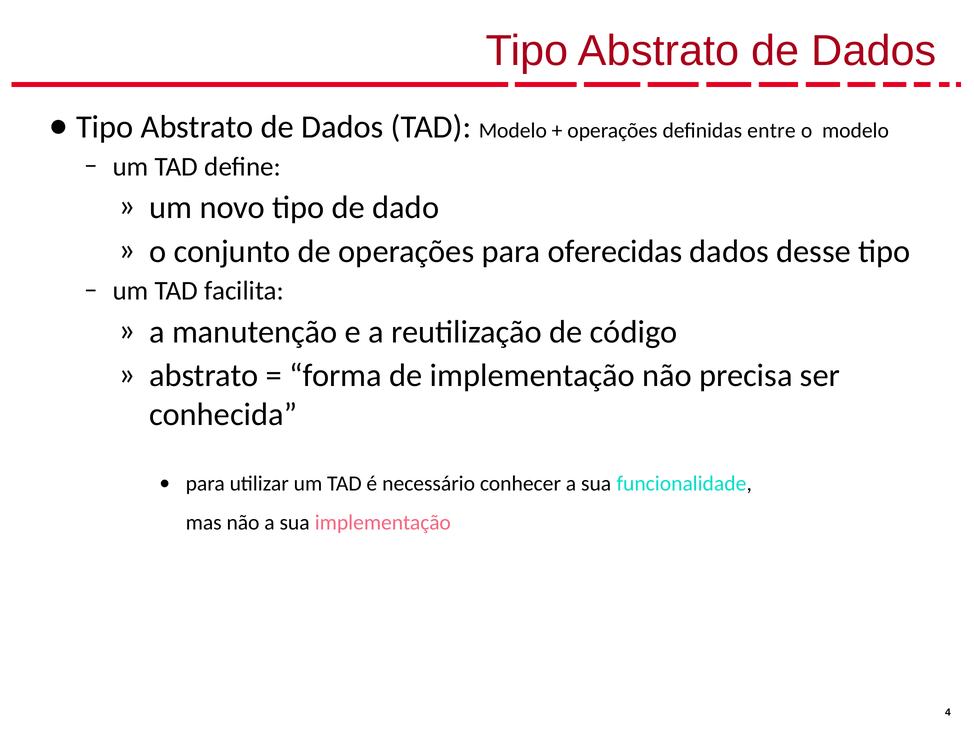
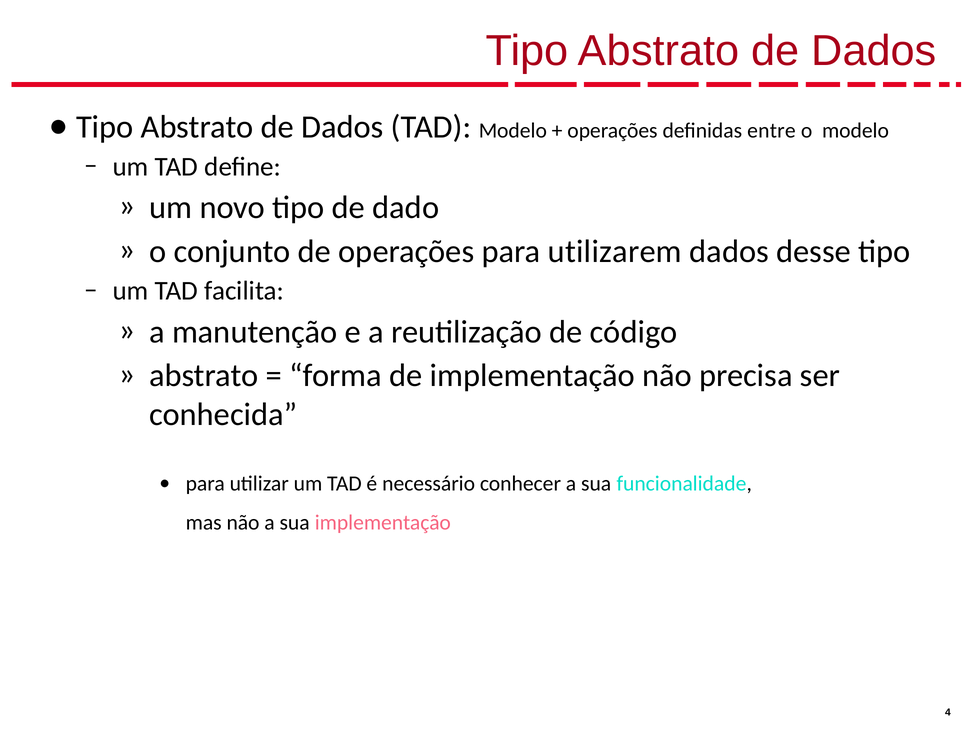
oferecidas: oferecidas -> utilizarem (615, 251)
